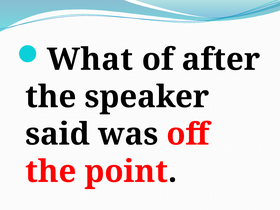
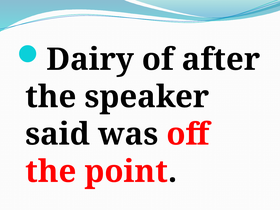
What: What -> Dairy (90, 60)
